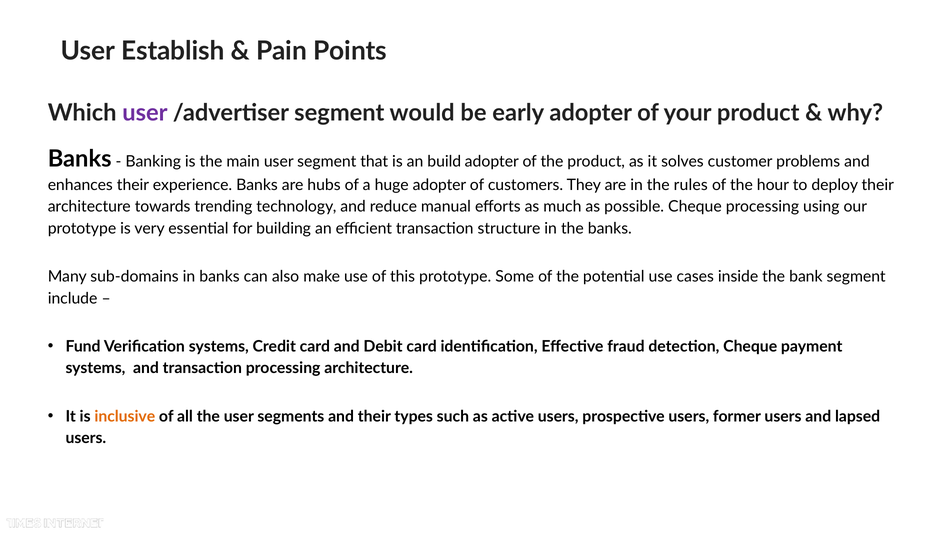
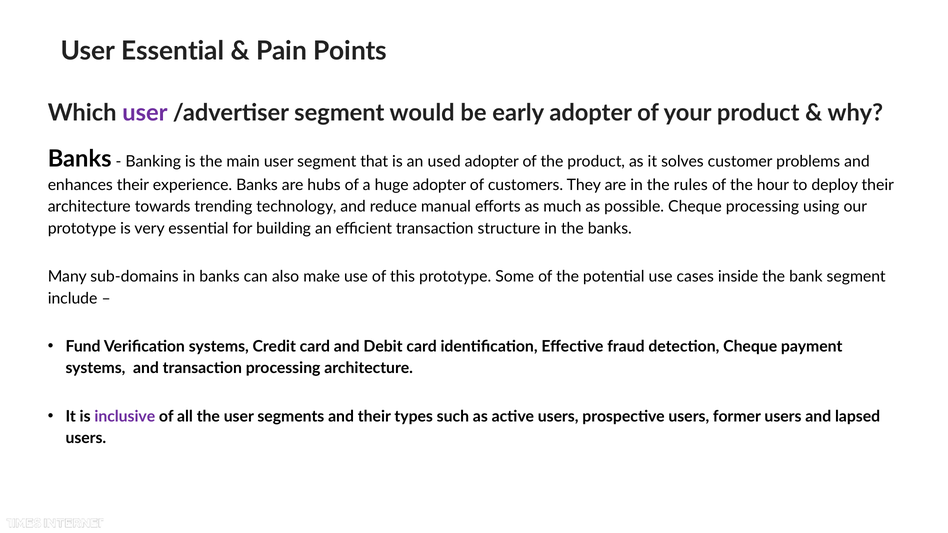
User Establish: Establish -> Essential (173, 51)
build: build -> used (444, 162)
inclusive colour: orange -> purple (125, 417)
